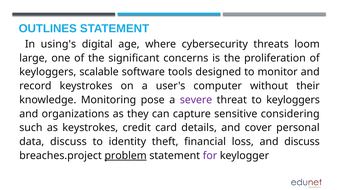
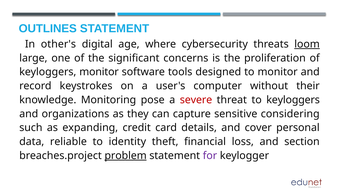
using's: using's -> other's (58, 44)
loom underline: none -> present (307, 44)
keyloggers scalable: scalable -> monitor (99, 72)
severe colour: purple -> red (196, 100)
as keystrokes: keystrokes -> expanding (90, 128)
data discuss: discuss -> reliable (68, 142)
and discuss: discuss -> section (302, 142)
